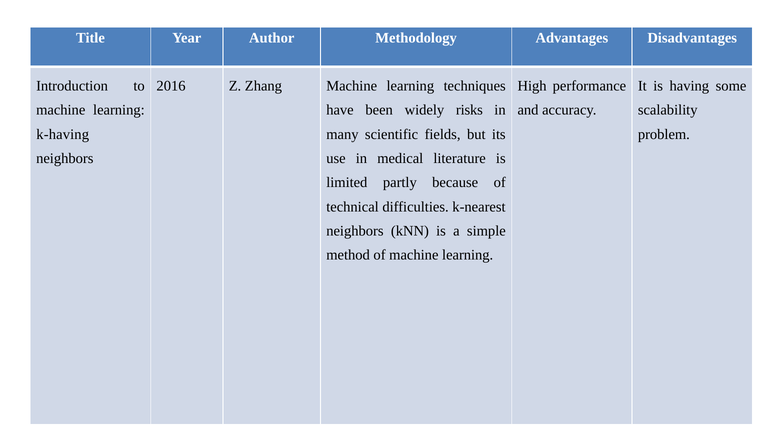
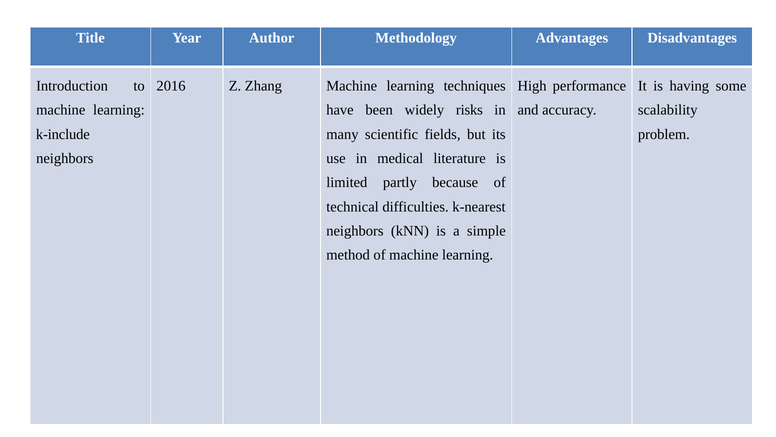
k-having: k-having -> k-include (63, 134)
